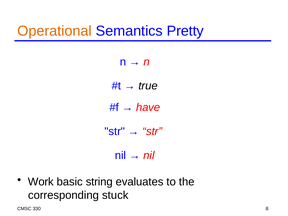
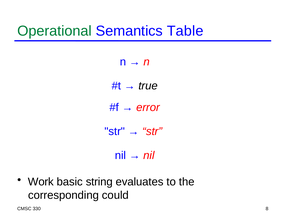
Operational colour: orange -> green (54, 31)
Pretty: Pretty -> Table (185, 31)
have: have -> error (148, 107)
stuck: stuck -> could (115, 195)
